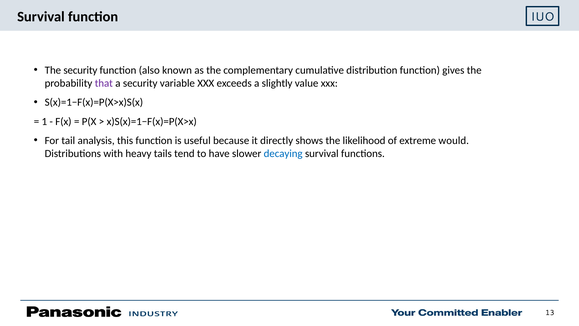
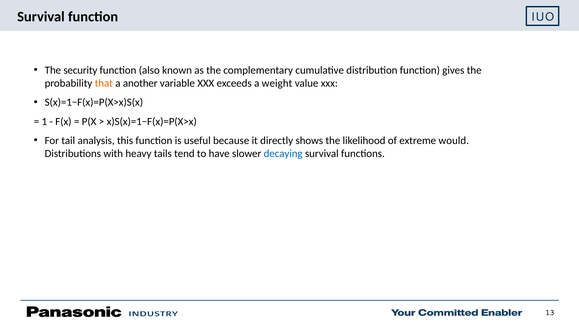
that colour: purple -> orange (104, 83)
a security: security -> another (140, 83)
slightly: slightly -> weight (277, 83)
